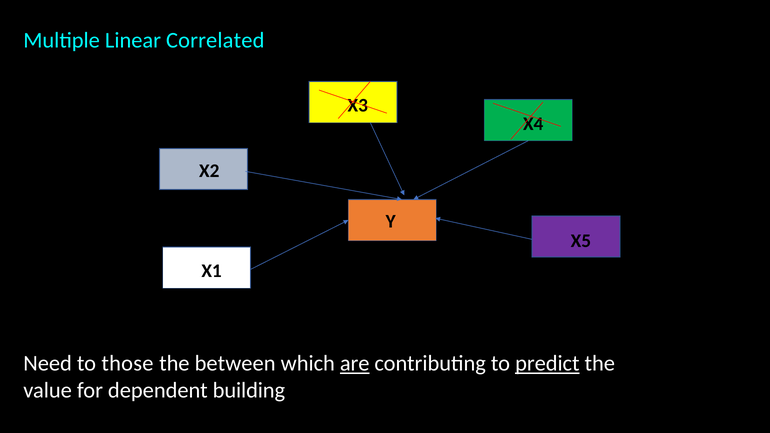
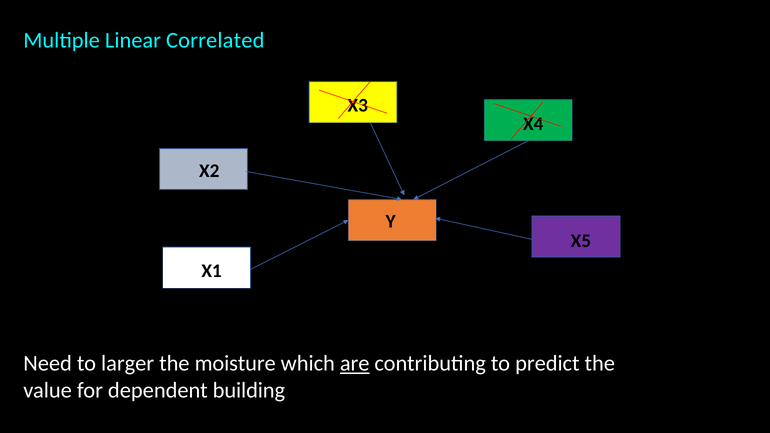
those: those -> larger (128, 364)
between: between -> moisture (235, 364)
predict underline: present -> none (547, 364)
